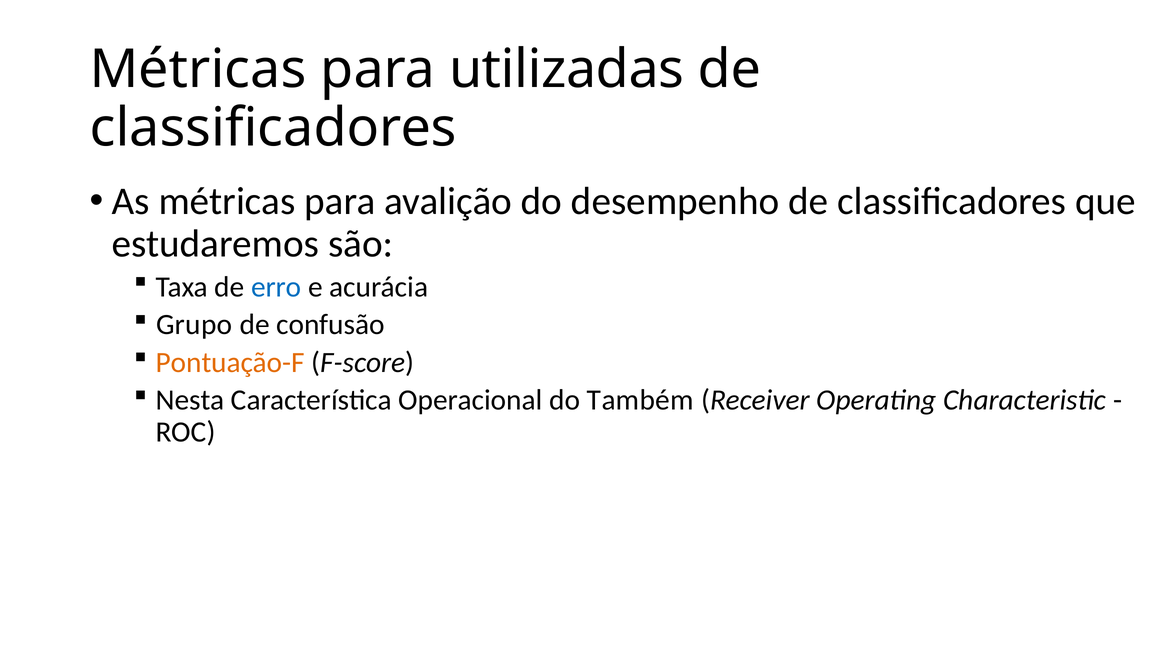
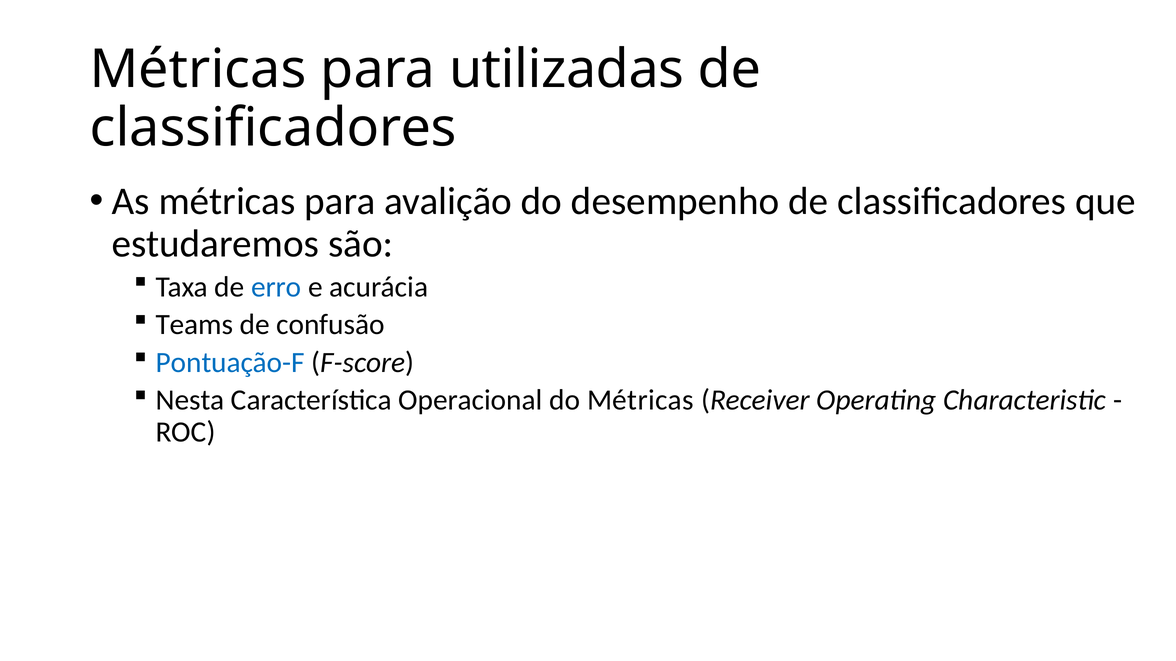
Grupo: Grupo -> Teams (195, 325)
Pontuação-F colour: orange -> blue (230, 363)
do Também: Também -> Métricas (640, 401)
